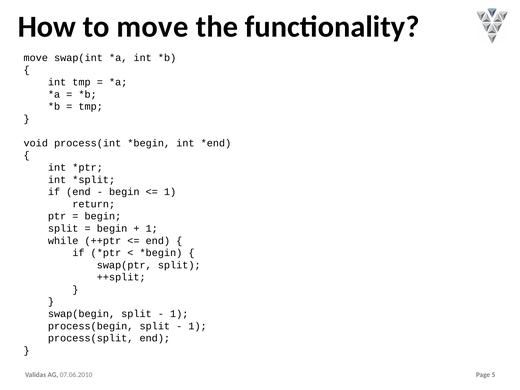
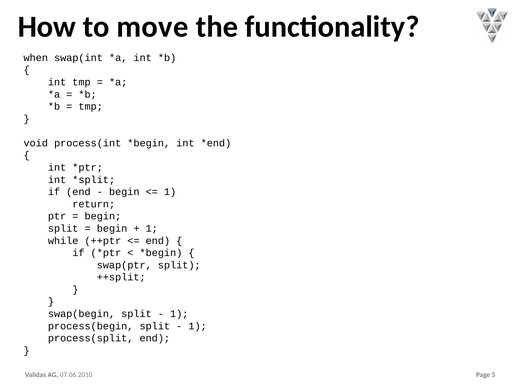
move: move -> when (36, 58)
